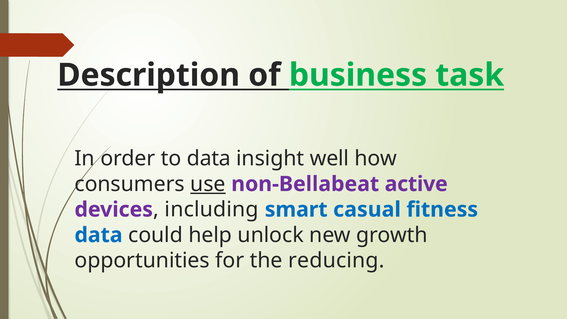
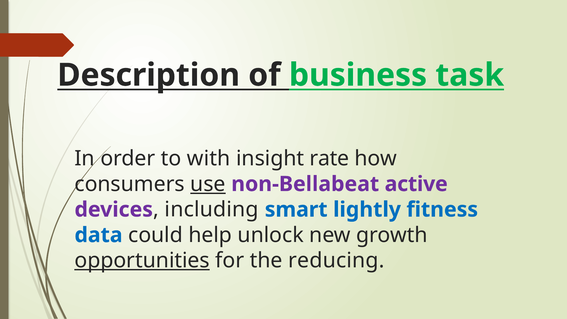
to data: data -> with (209, 159)
well: well -> rate (329, 159)
casual: casual -> lightly (367, 210)
opportunities underline: none -> present (142, 261)
